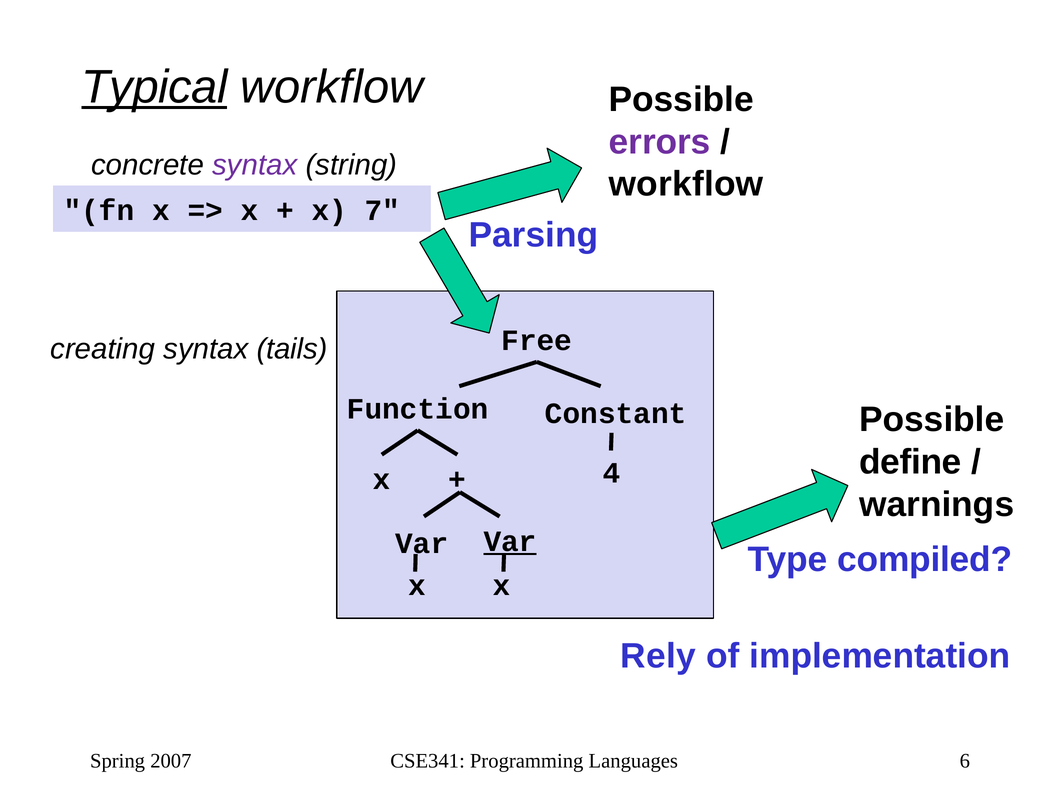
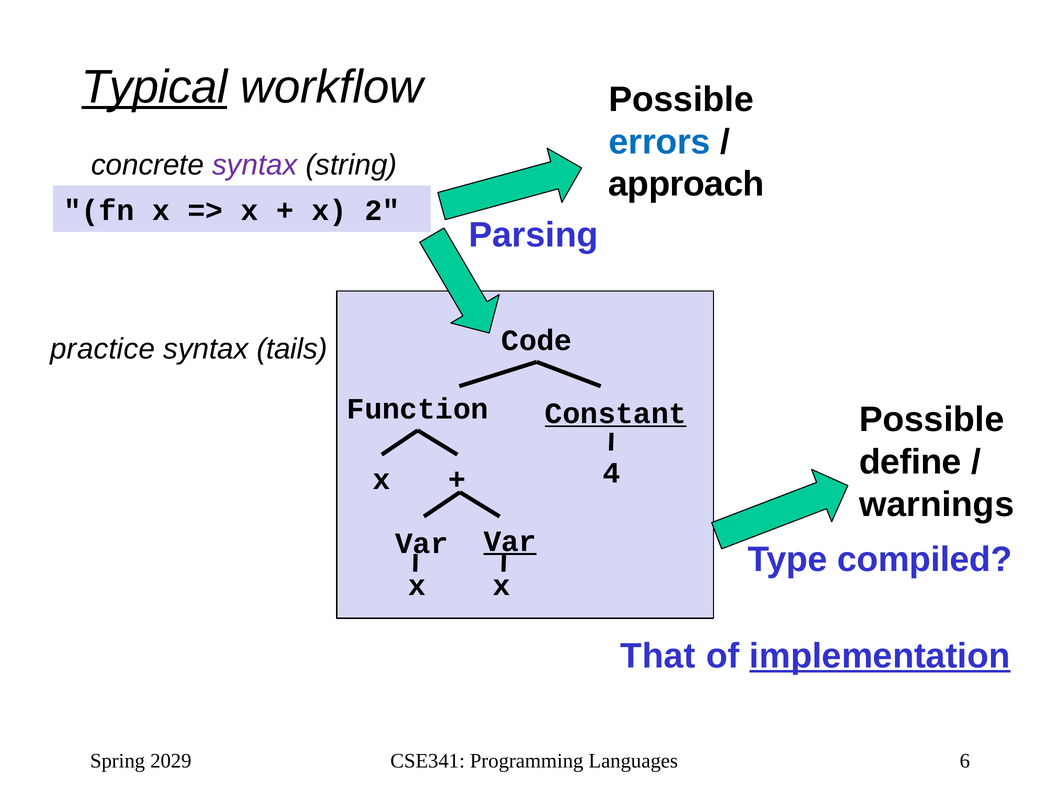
errors colour: purple -> blue (660, 142)
workflow: workflow -> approach (686, 184)
7: 7 -> 2 (382, 211)
Free: Free -> Code (537, 340)
creating: creating -> practice (103, 349)
Constant underline: none -> present (616, 414)
Rely: Rely -> That (658, 656)
implementation underline: none -> present (880, 656)
2007: 2007 -> 2029 (171, 761)
